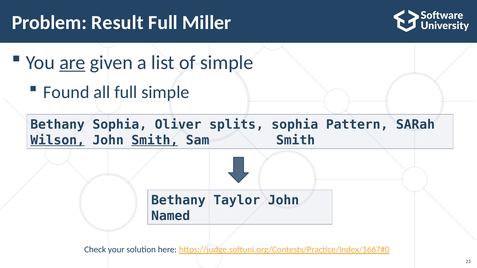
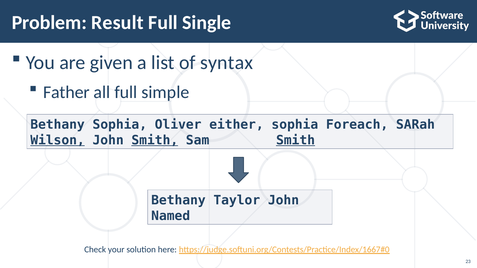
Miller: Miller -> Single (207, 23)
are underline: present -> none (72, 63)
of simple: simple -> syntax (227, 63)
Found: Found -> Father (66, 92)
splits: splits -> either (236, 125)
Pattern: Pattern -> Foreach (357, 125)
Smith underline: none -> present (296, 140)
